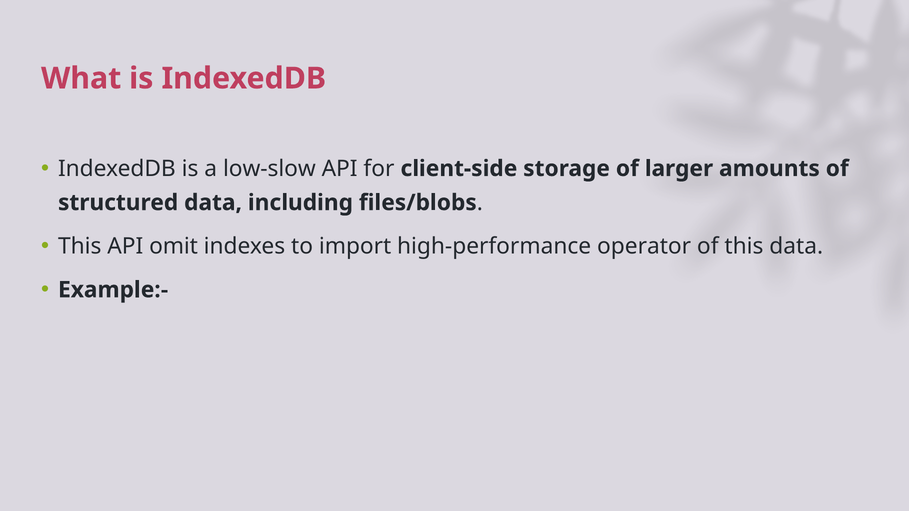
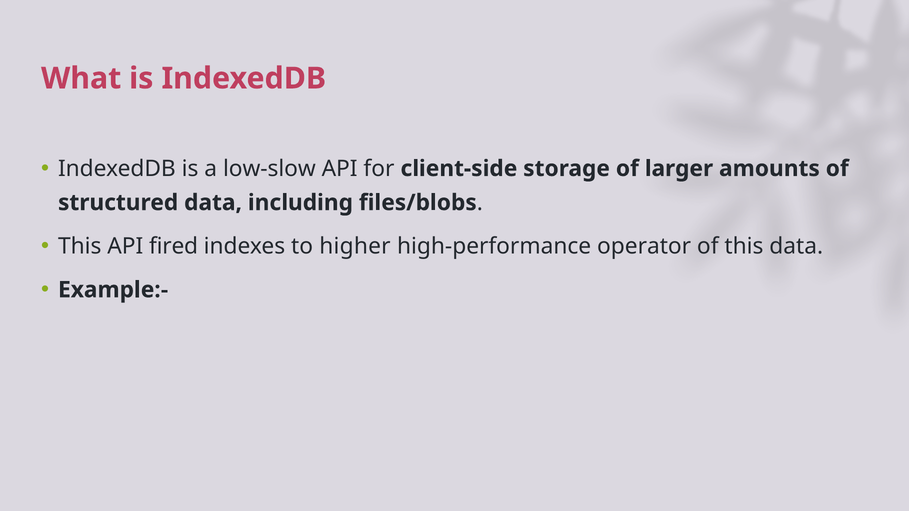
omit: omit -> fired (174, 246)
import: import -> higher (355, 246)
